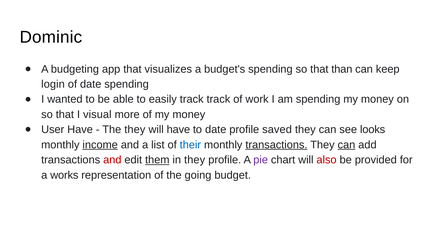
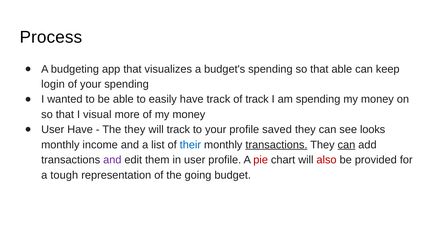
Dominic: Dominic -> Process (51, 37)
that than: than -> able (342, 69)
of date: date -> your (91, 84)
easily track: track -> have (192, 99)
of work: work -> track (257, 99)
will have: have -> track (178, 129)
to date: date -> your (216, 129)
income underline: present -> none (100, 144)
and colour: red -> purple (112, 160)
them underline: present -> none (157, 160)
in they: they -> user (195, 160)
pie colour: purple -> red (261, 160)
works: works -> tough (64, 175)
